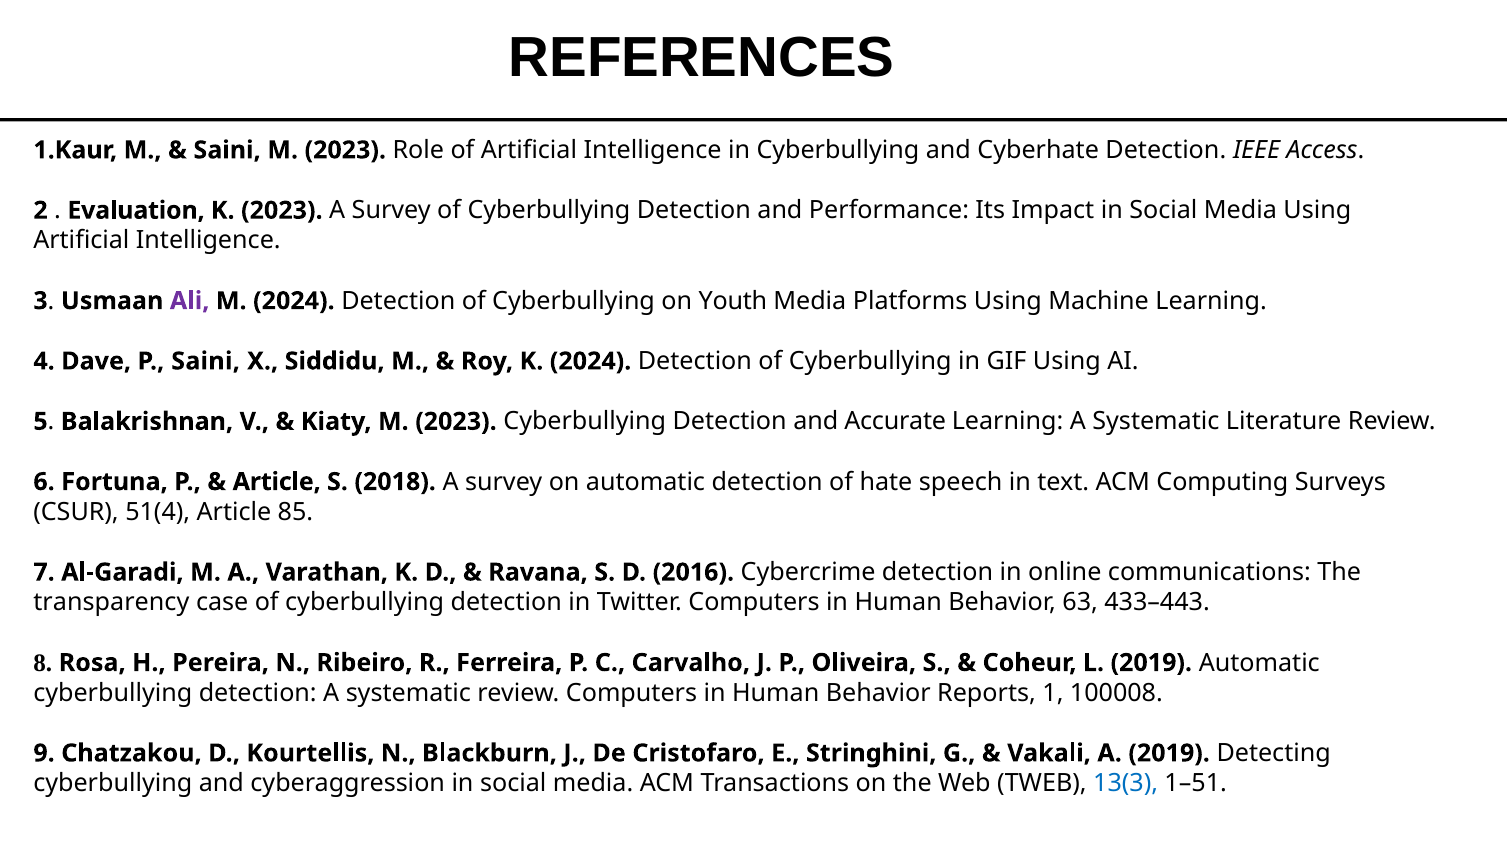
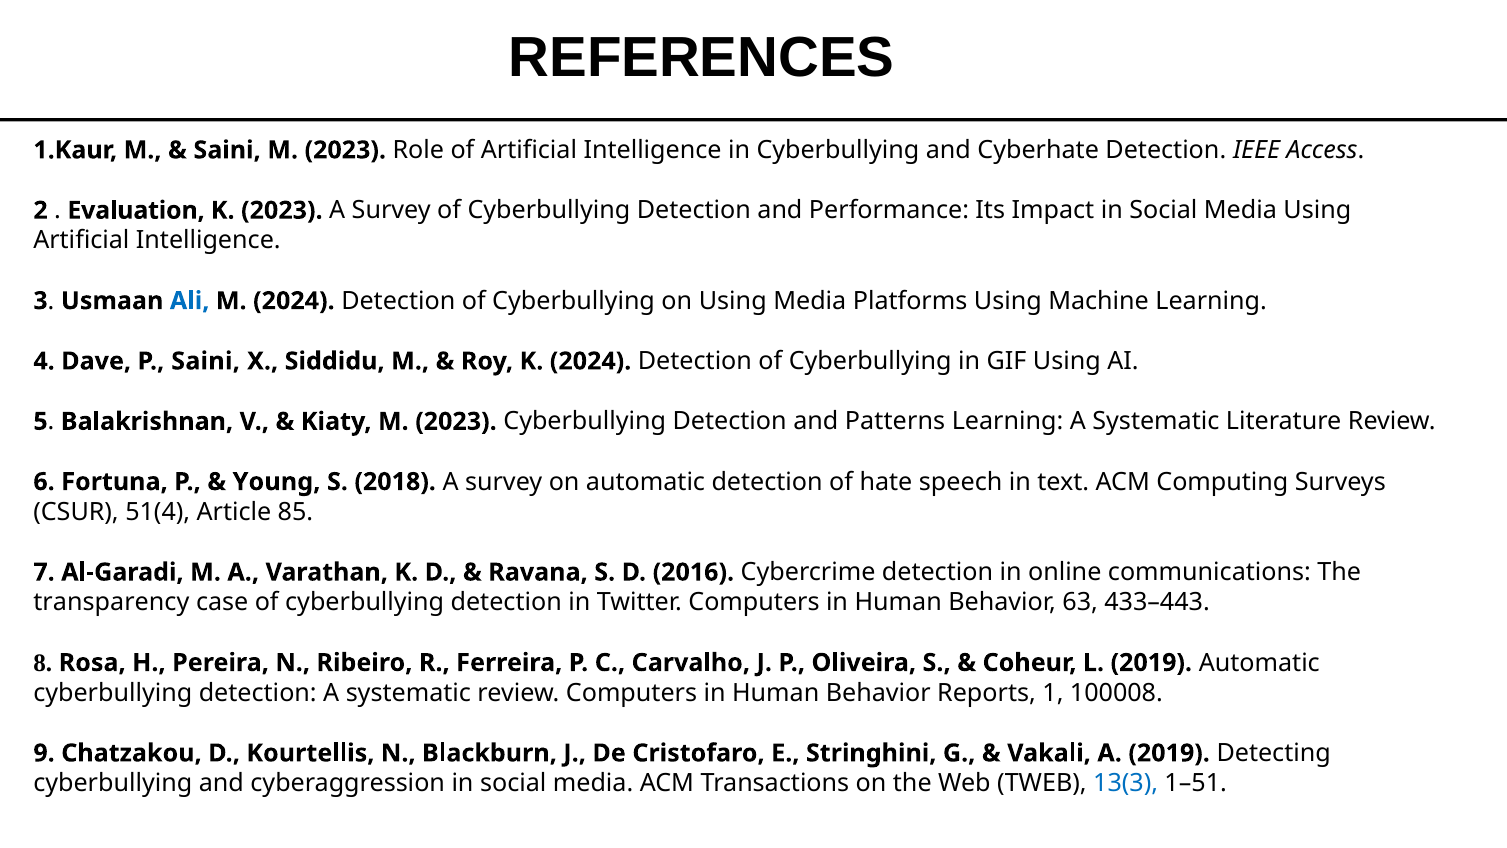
Ali colour: purple -> blue (190, 301)
on Youth: Youth -> Using (733, 301)
Accurate: Accurate -> Patterns (895, 421)
Article: Article -> Young (277, 482)
